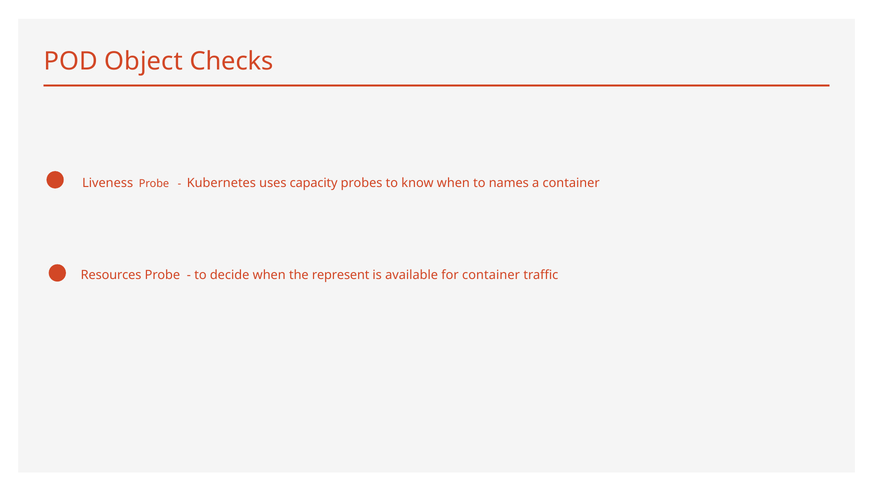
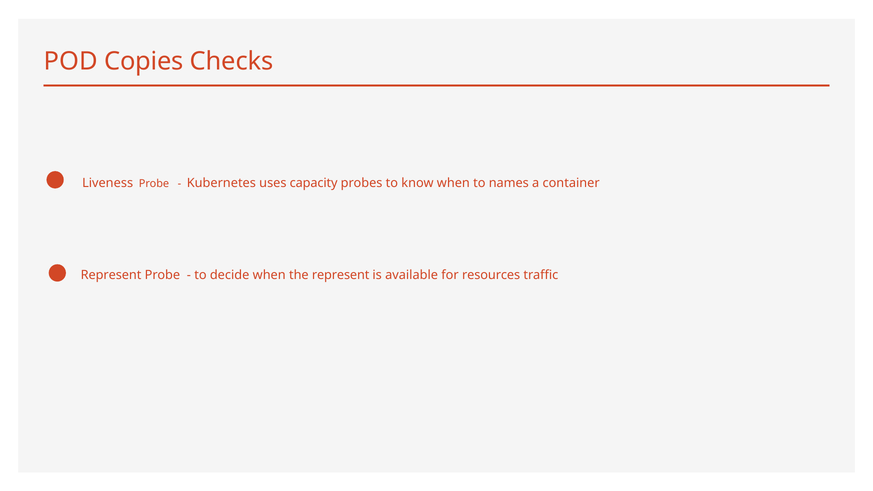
Object: Object -> Copies (144, 61)
Resources: Resources -> Represent (111, 275)
for container: container -> resources (491, 275)
